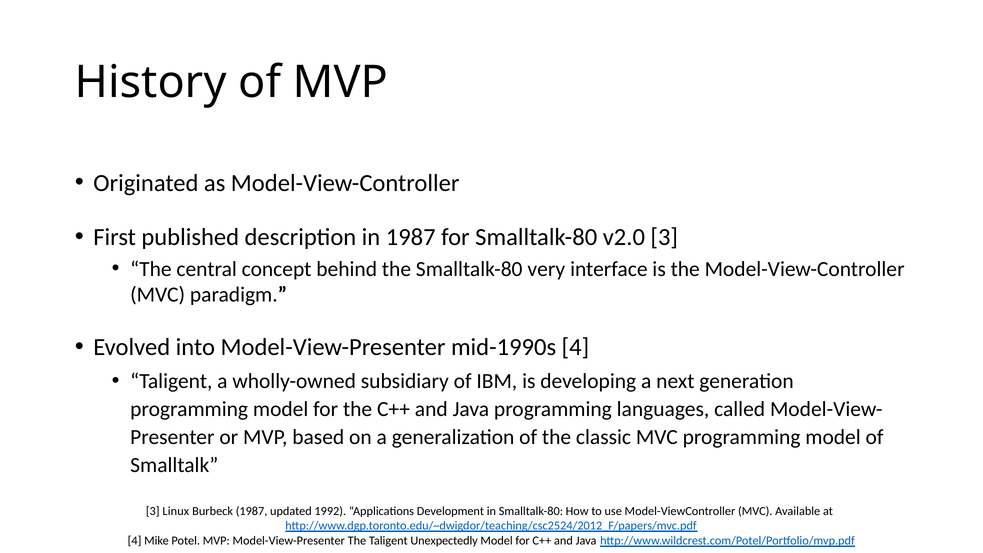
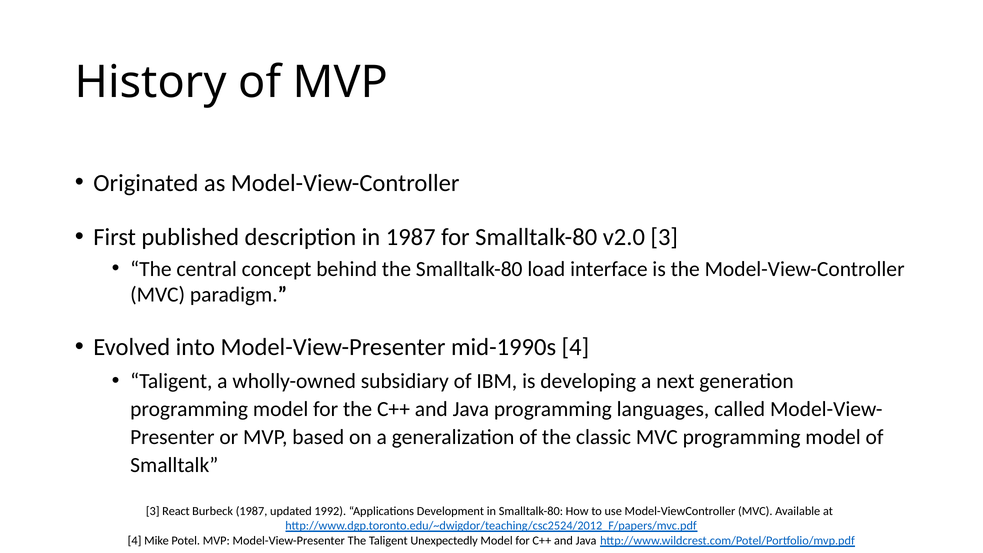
very: very -> load (546, 269)
Linux: Linux -> React (176, 511)
